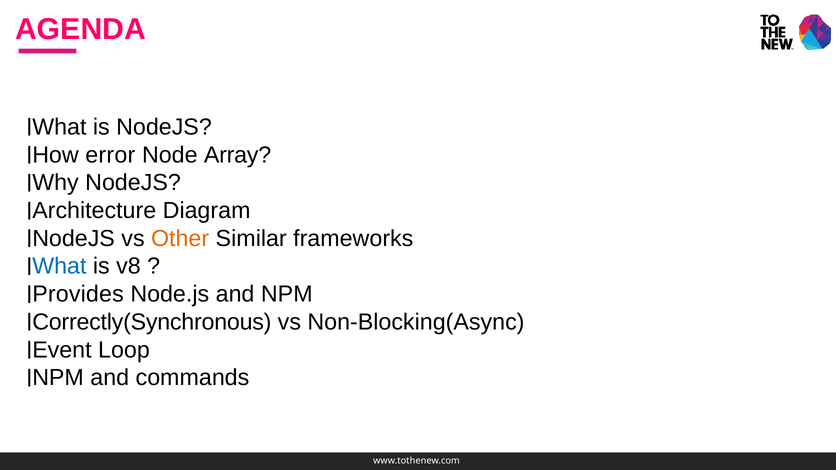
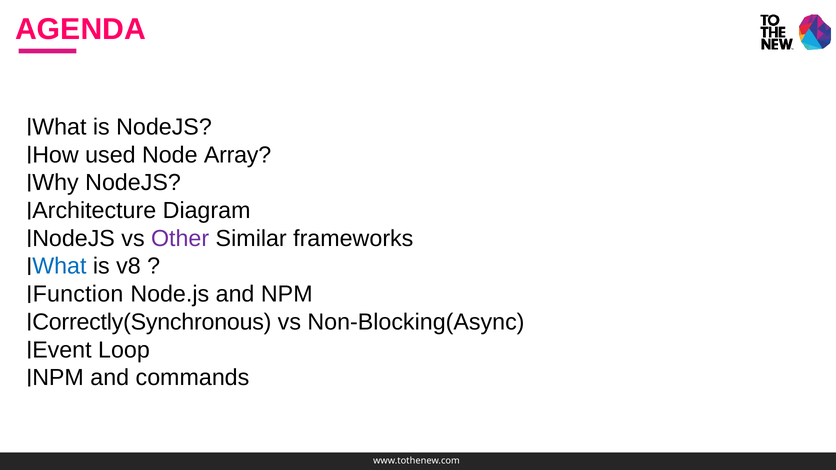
error: error -> used (110, 155)
Other colour: orange -> purple (180, 239)
Provides: Provides -> Function (78, 294)
